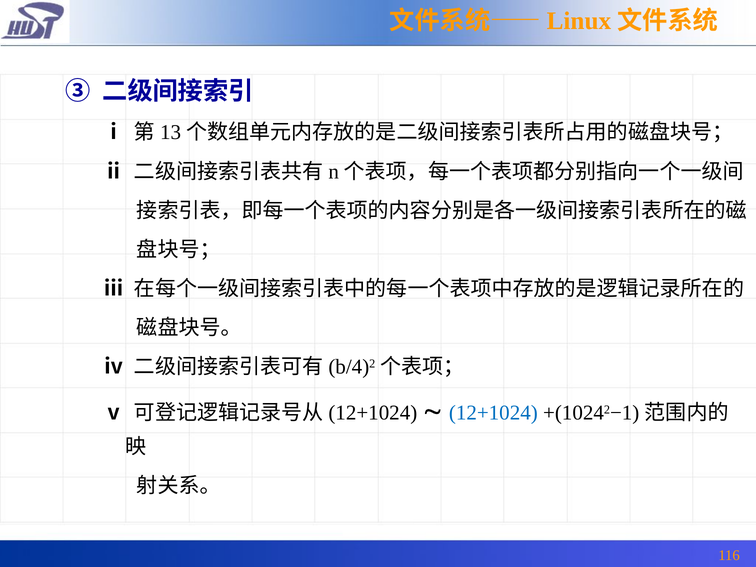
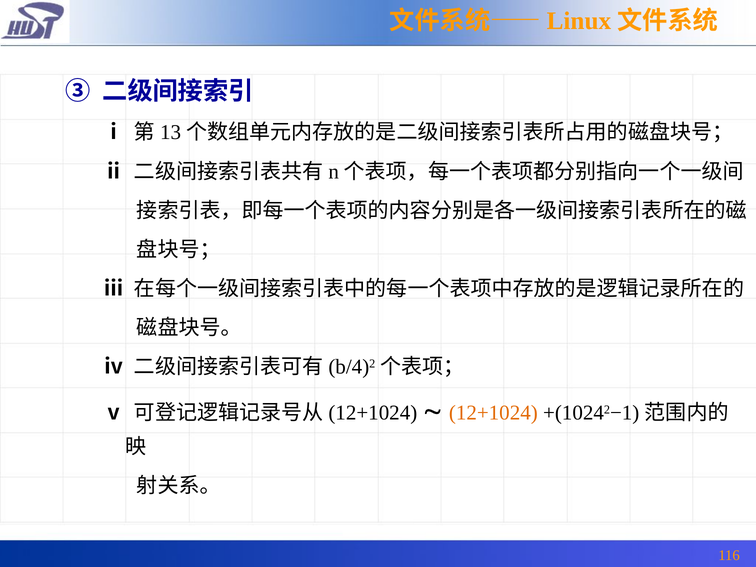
12+1024 colour: blue -> orange (493, 413)
